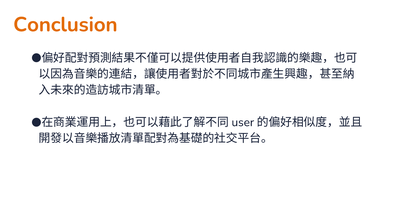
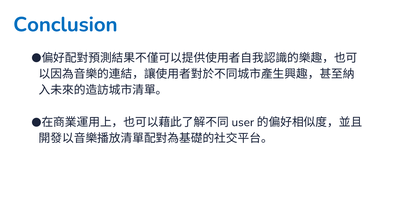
Conclusion colour: orange -> blue (65, 25)
